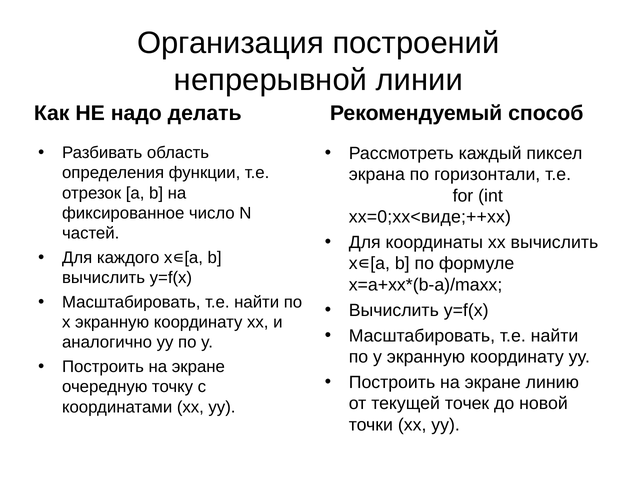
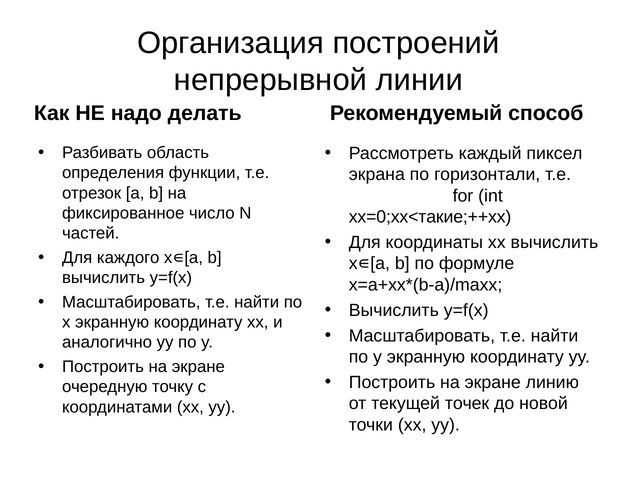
xx=0;xx<виде;++xx: xx=0;xx<виде;++xx -> xx=0;xx<такие;++xx (430, 217)
